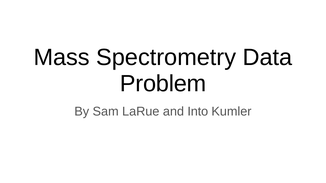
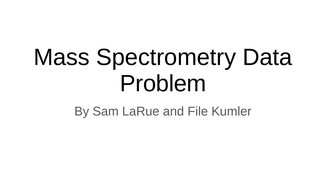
Into: Into -> File (198, 112)
